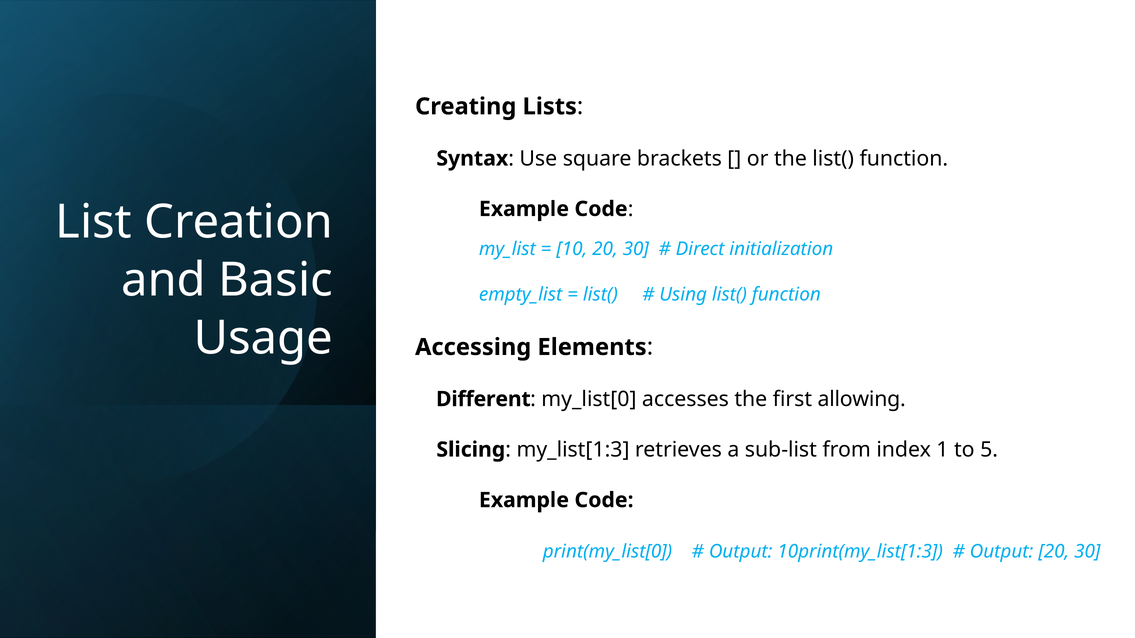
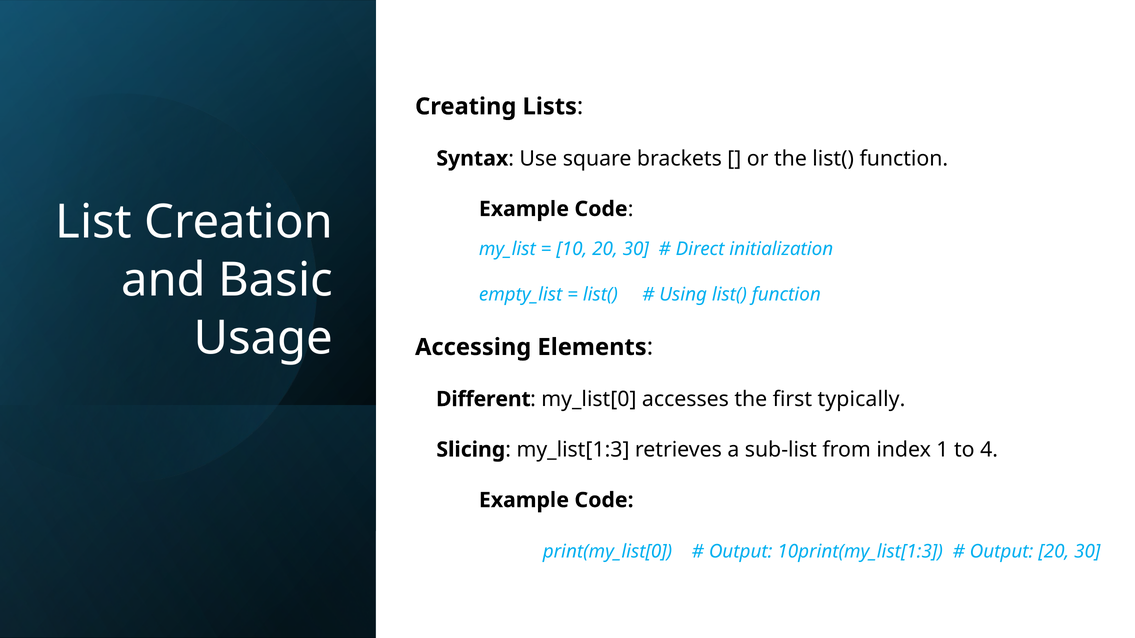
allowing: allowing -> typically (862, 399)
5: 5 -> 4 (989, 450)
